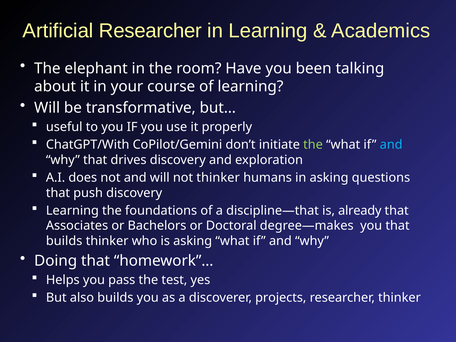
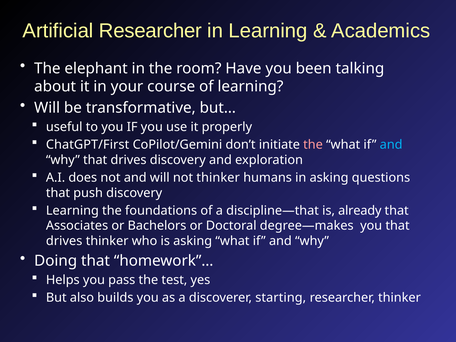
ChatGPT/With: ChatGPT/With -> ChatGPT/First (88, 145)
the colour: light green -> pink (313, 145)
builds: builds -> drives (64, 241)
projects: projects -> starting (281, 298)
